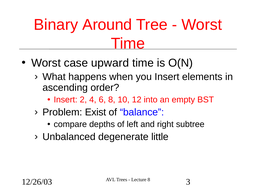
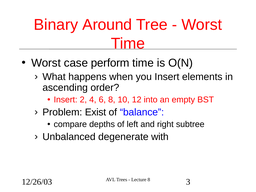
upward: upward -> perform (110, 63)
little: little -> with (160, 137)
